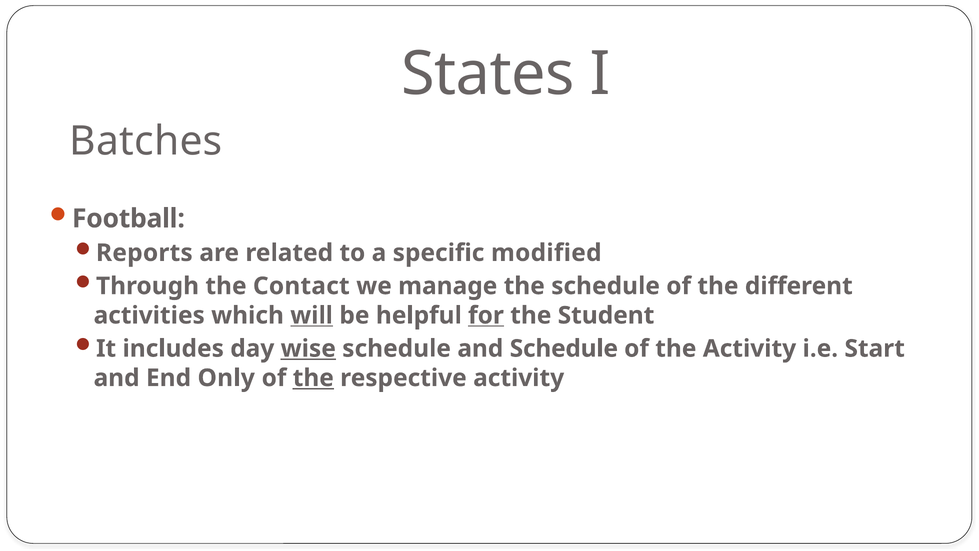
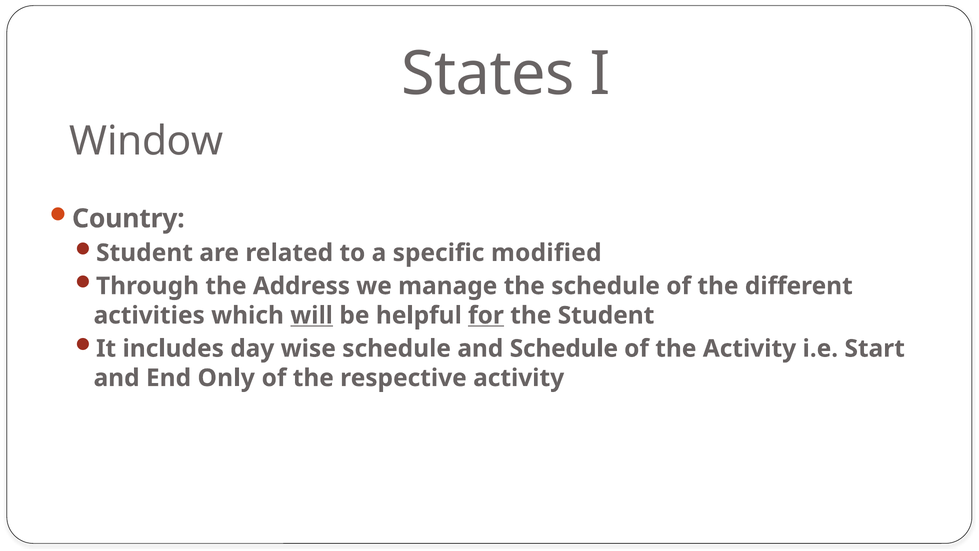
Batches: Batches -> Window (146, 141)
Football: Football -> Country (128, 218)
Reports: Reports -> Student (144, 253)
Contact: Contact -> Address (301, 286)
wise underline: present -> none (308, 348)
the underline: present -> none (313, 378)
